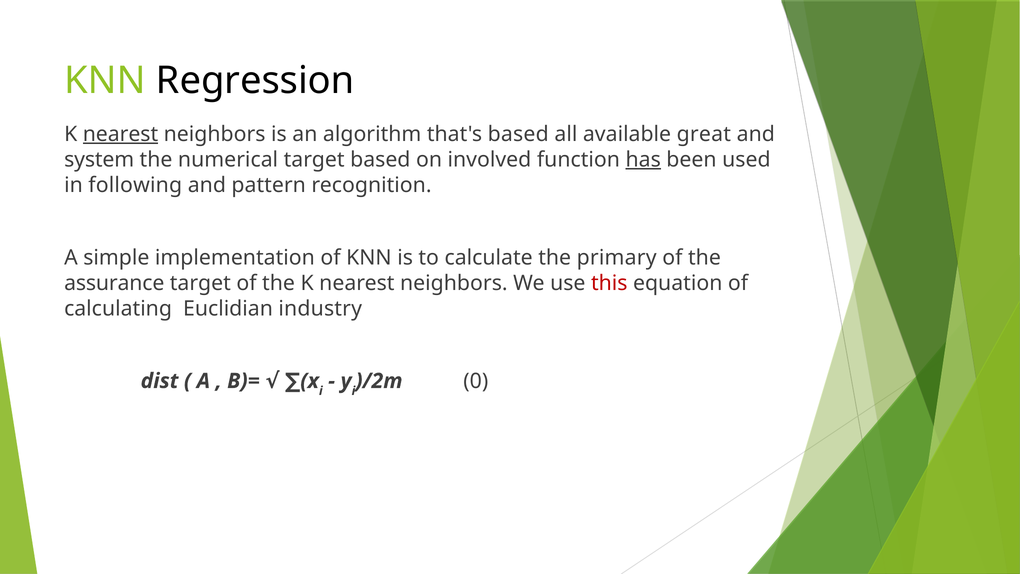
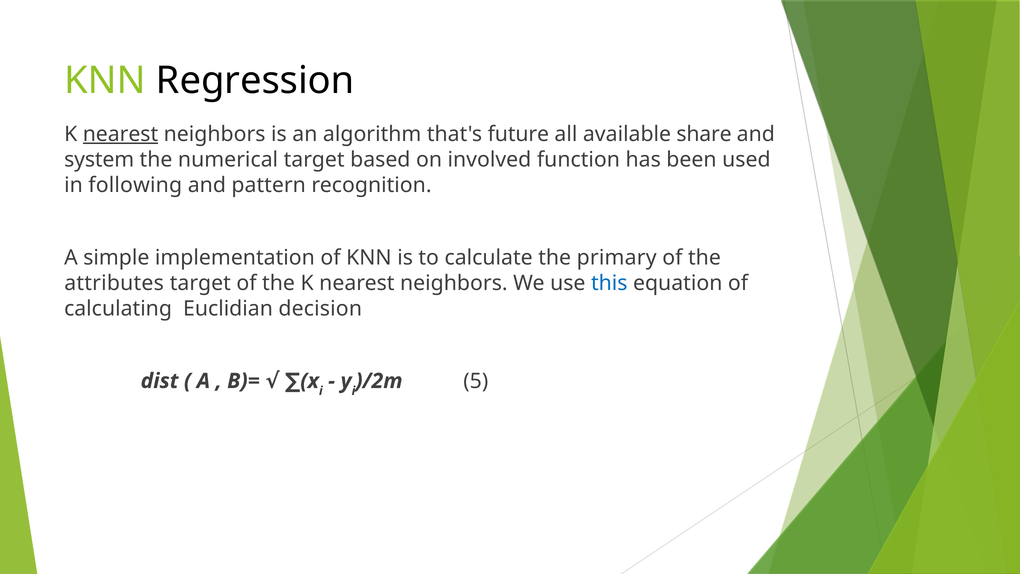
that's based: based -> future (518, 134)
great: great -> share (704, 134)
has underline: present -> none (643, 160)
assurance: assurance -> attributes (114, 283)
this colour: red -> blue (609, 283)
industry: industry -> decision (320, 308)
0: 0 -> 5 (476, 381)
